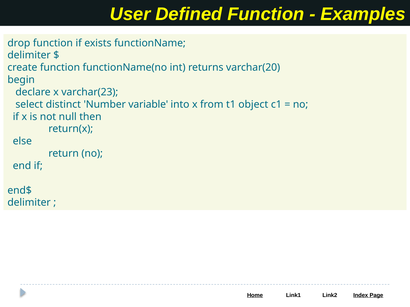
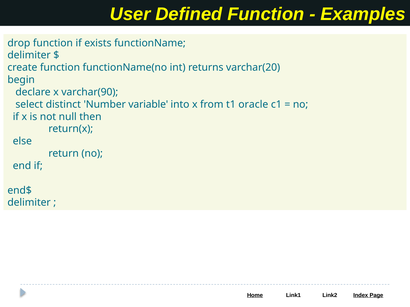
varchar(23: varchar(23 -> varchar(90 (90, 92)
object: object -> oracle (253, 105)
